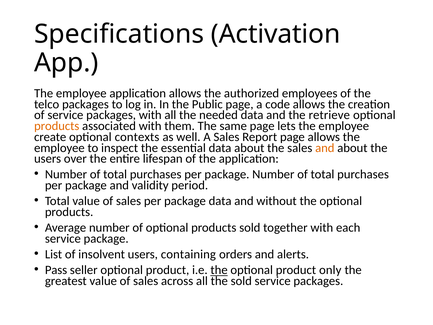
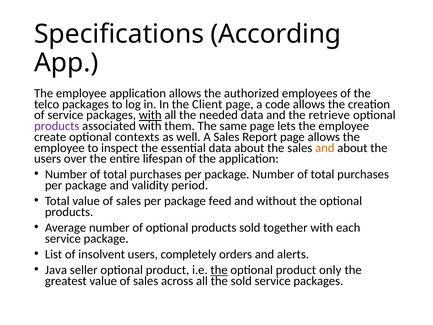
Activation: Activation -> According (276, 34)
Public: Public -> Client (207, 104)
with underline: none -> present (150, 115)
products colour: orange -> purple (57, 126)
package data: data -> feed (220, 201)
containing: containing -> completely (189, 254)
Pass: Pass -> Java (56, 270)
